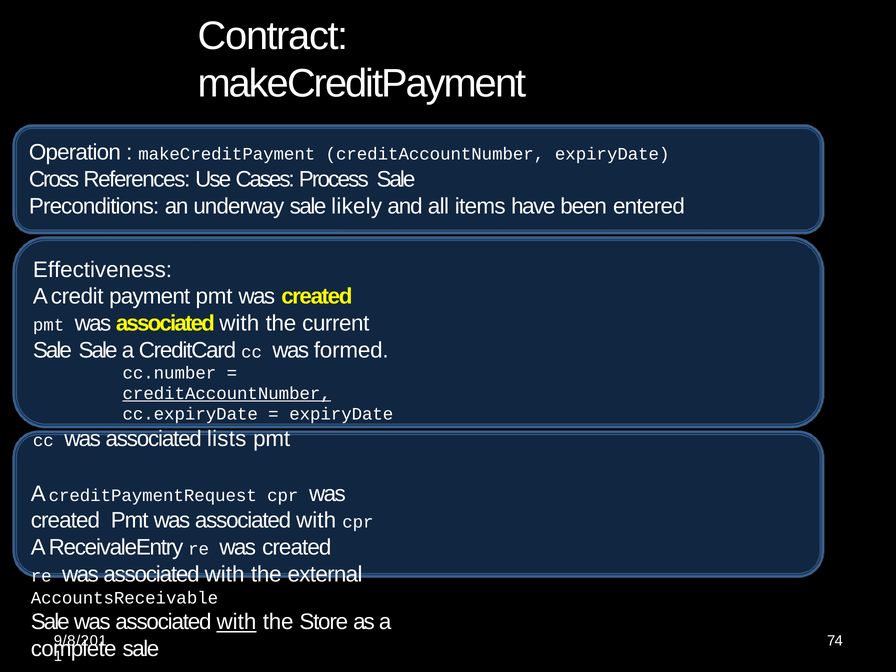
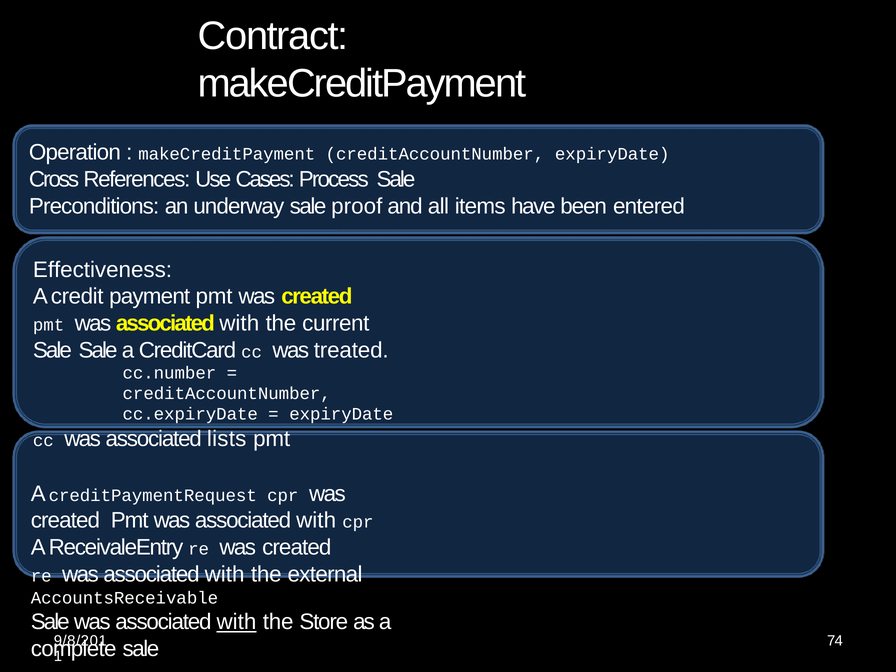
likely: likely -> proof (357, 206)
formed: formed -> treated (351, 350)
creditAccountNumber underline: present -> none (227, 393)
